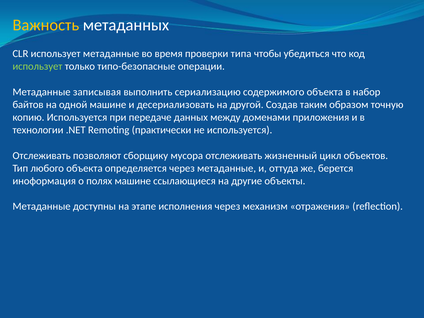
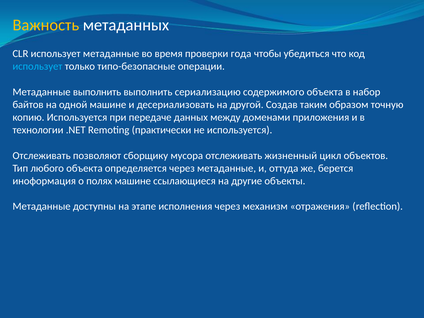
типа: типа -> года (241, 54)
использует colour: light green -> light blue (37, 66)
Метаданные записывая: записывая -> выполнить (97, 92)
